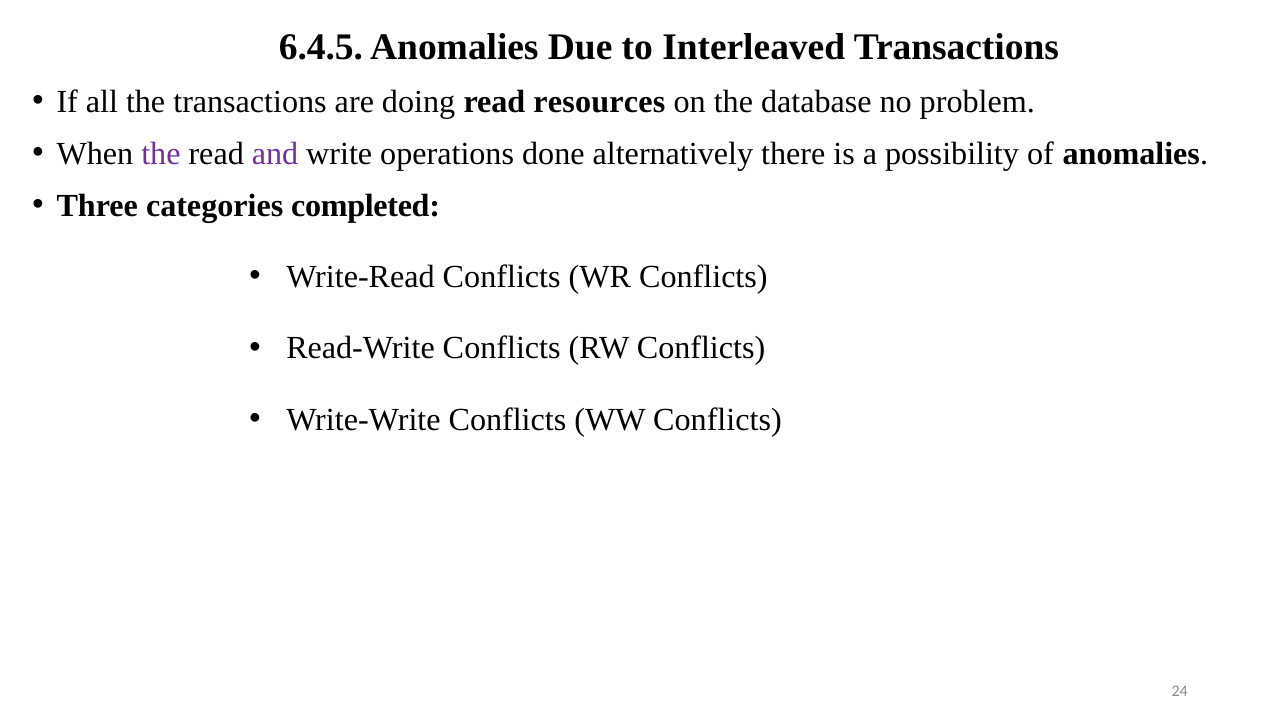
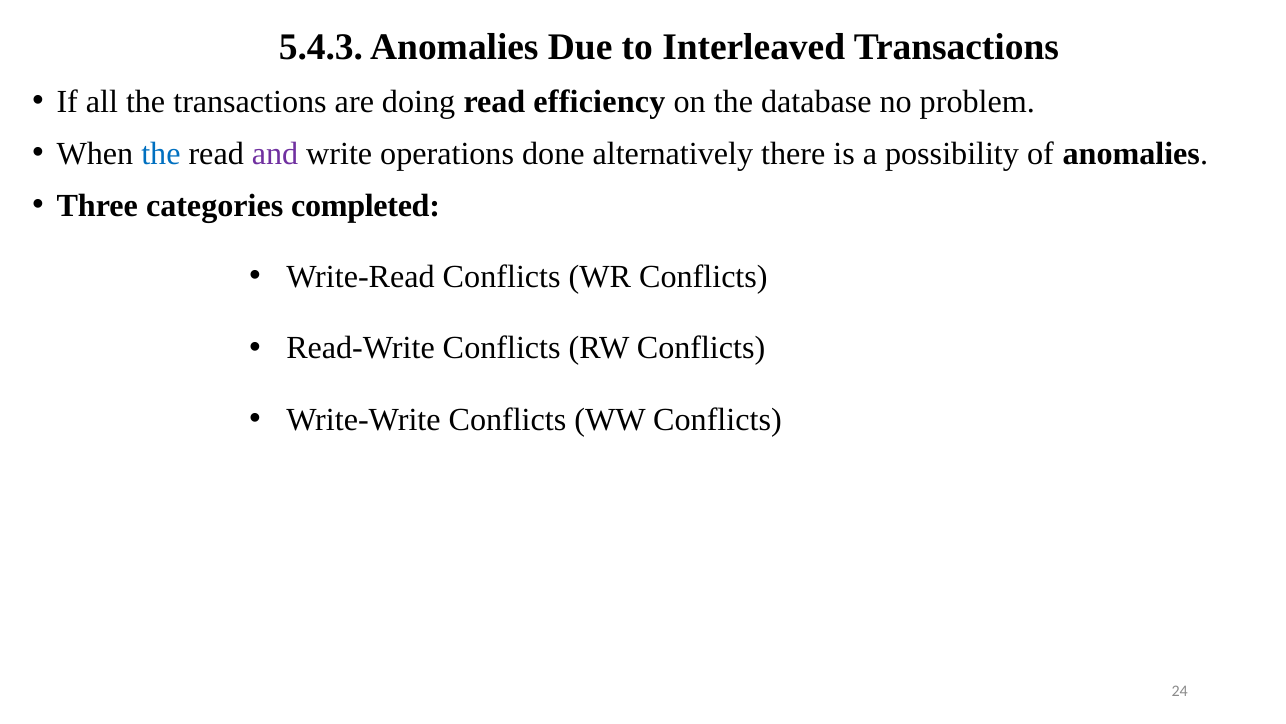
6.4.5: 6.4.5 -> 5.4.3 (321, 47)
resources: resources -> efficiency (599, 101)
the colour: purple -> blue (161, 153)
